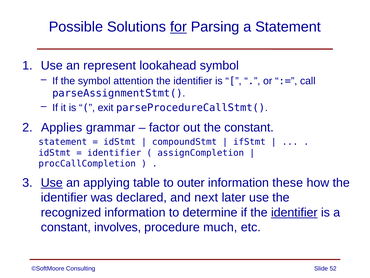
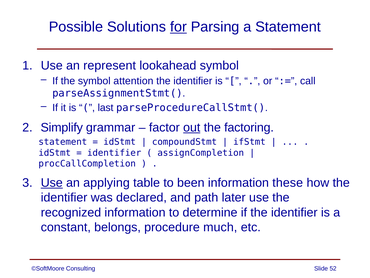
exit: exit -> last (106, 108)
Applies: Applies -> Simplify (62, 127)
out underline: none -> present (192, 127)
the constant: constant -> factoring (249, 127)
outer: outer -> been (191, 182)
next: next -> path (206, 197)
identifier underline: present -> none (294, 212)
involves: involves -> belongs (118, 227)
